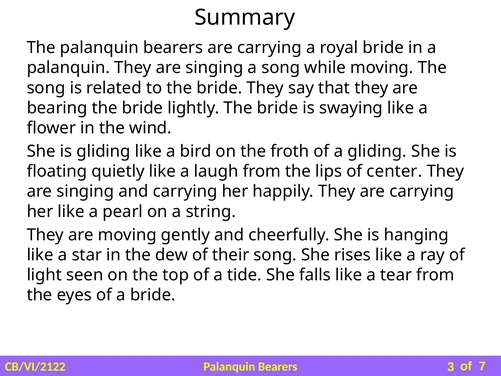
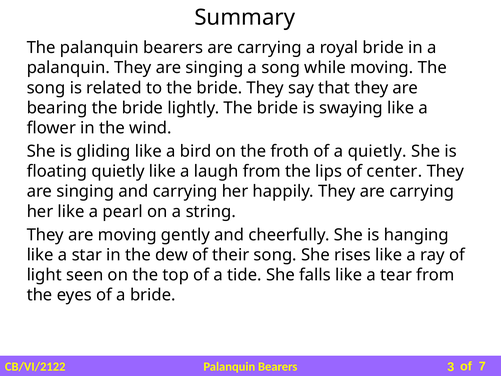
a gliding: gliding -> quietly (377, 151)
